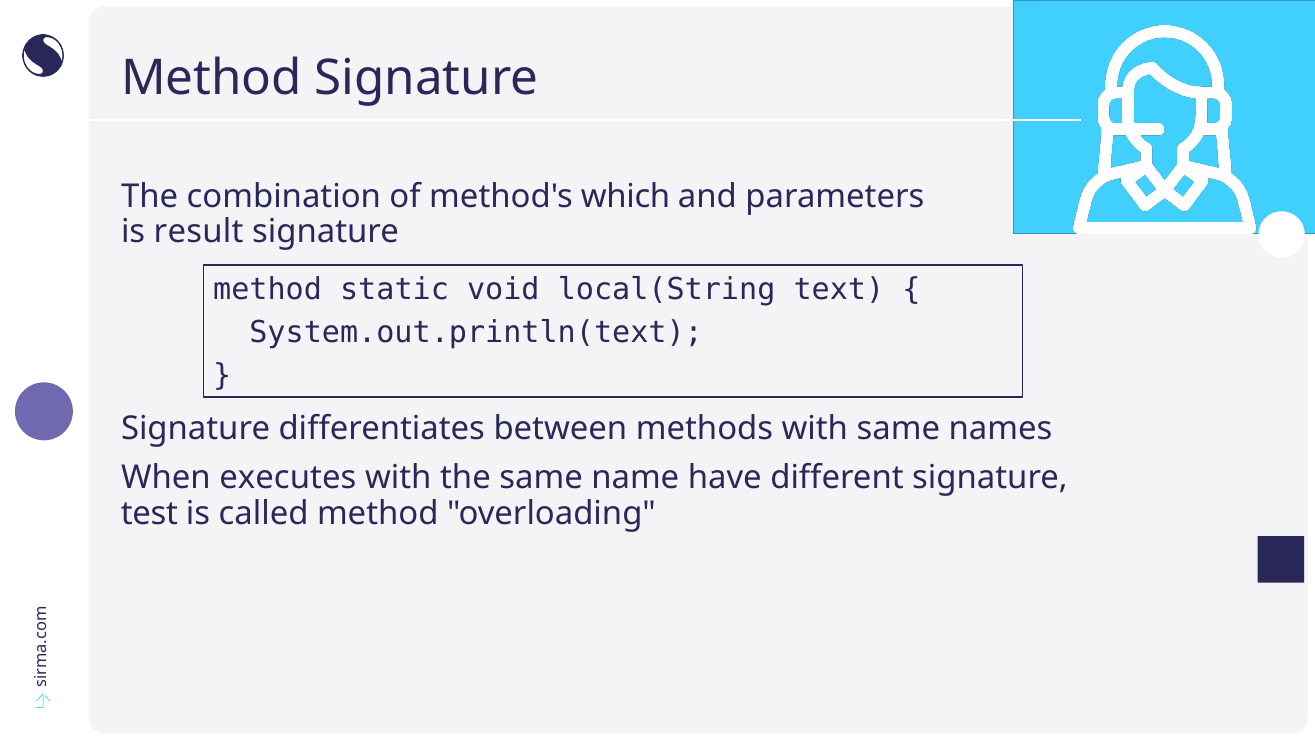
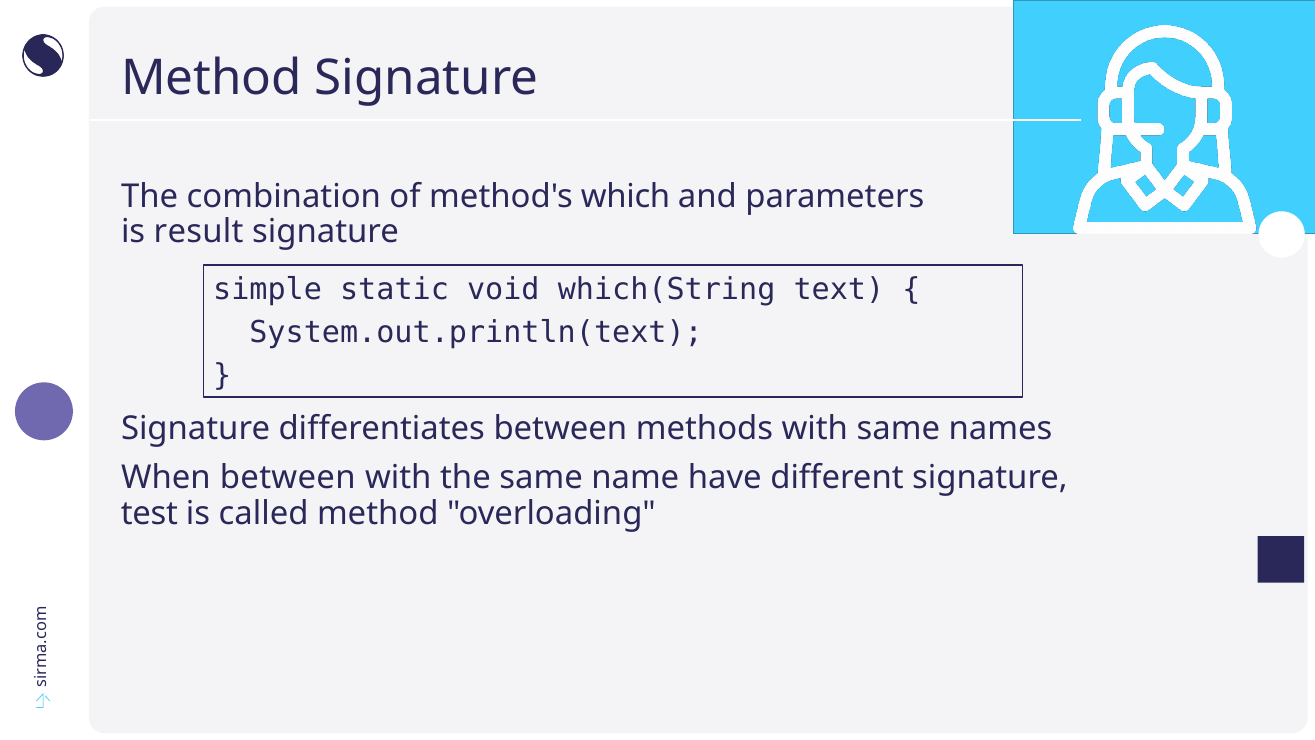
method: method -> simple (268, 290)
local(String: local(String -> which(String (667, 290)
When executes: executes -> between (288, 478)
